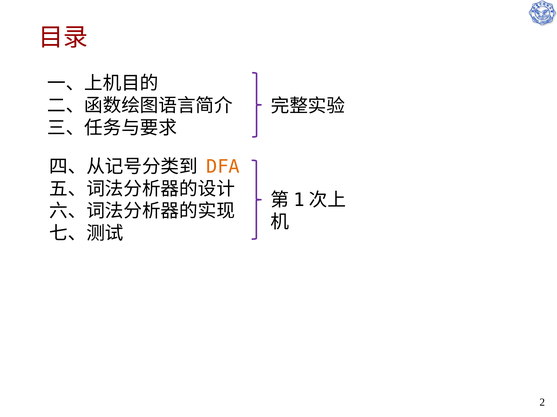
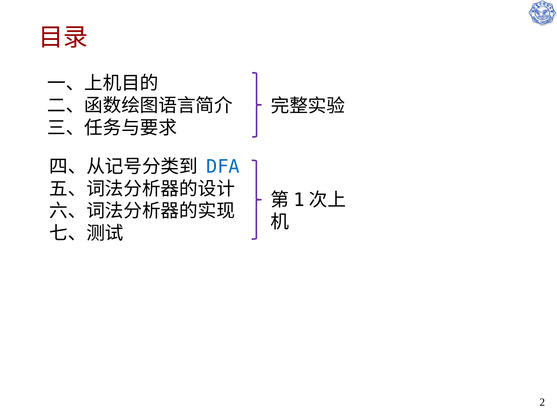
DFA colour: orange -> blue (223, 167)
